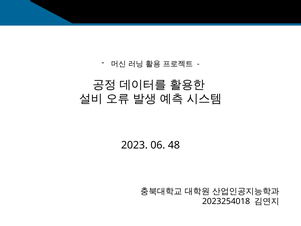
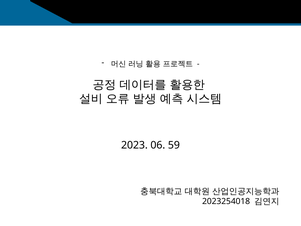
48: 48 -> 59 (174, 145)
